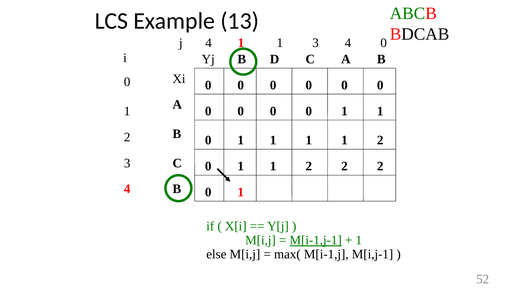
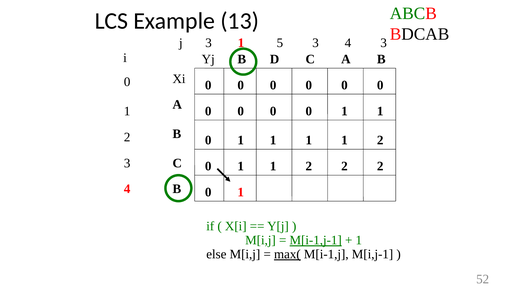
j 4: 4 -> 3 (209, 43)
1: 1 -> 5 (280, 43)
4 0: 0 -> 3 (384, 43)
max( underline: none -> present (287, 254)
